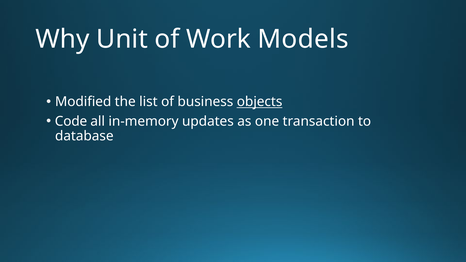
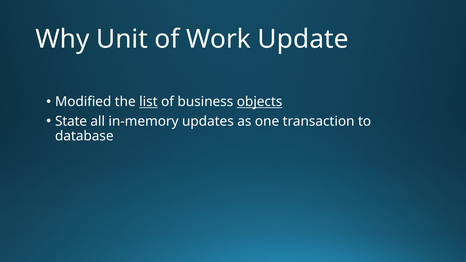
Models: Models -> Update (303, 39)
list underline: none -> present (148, 102)
Code: Code -> State (71, 121)
